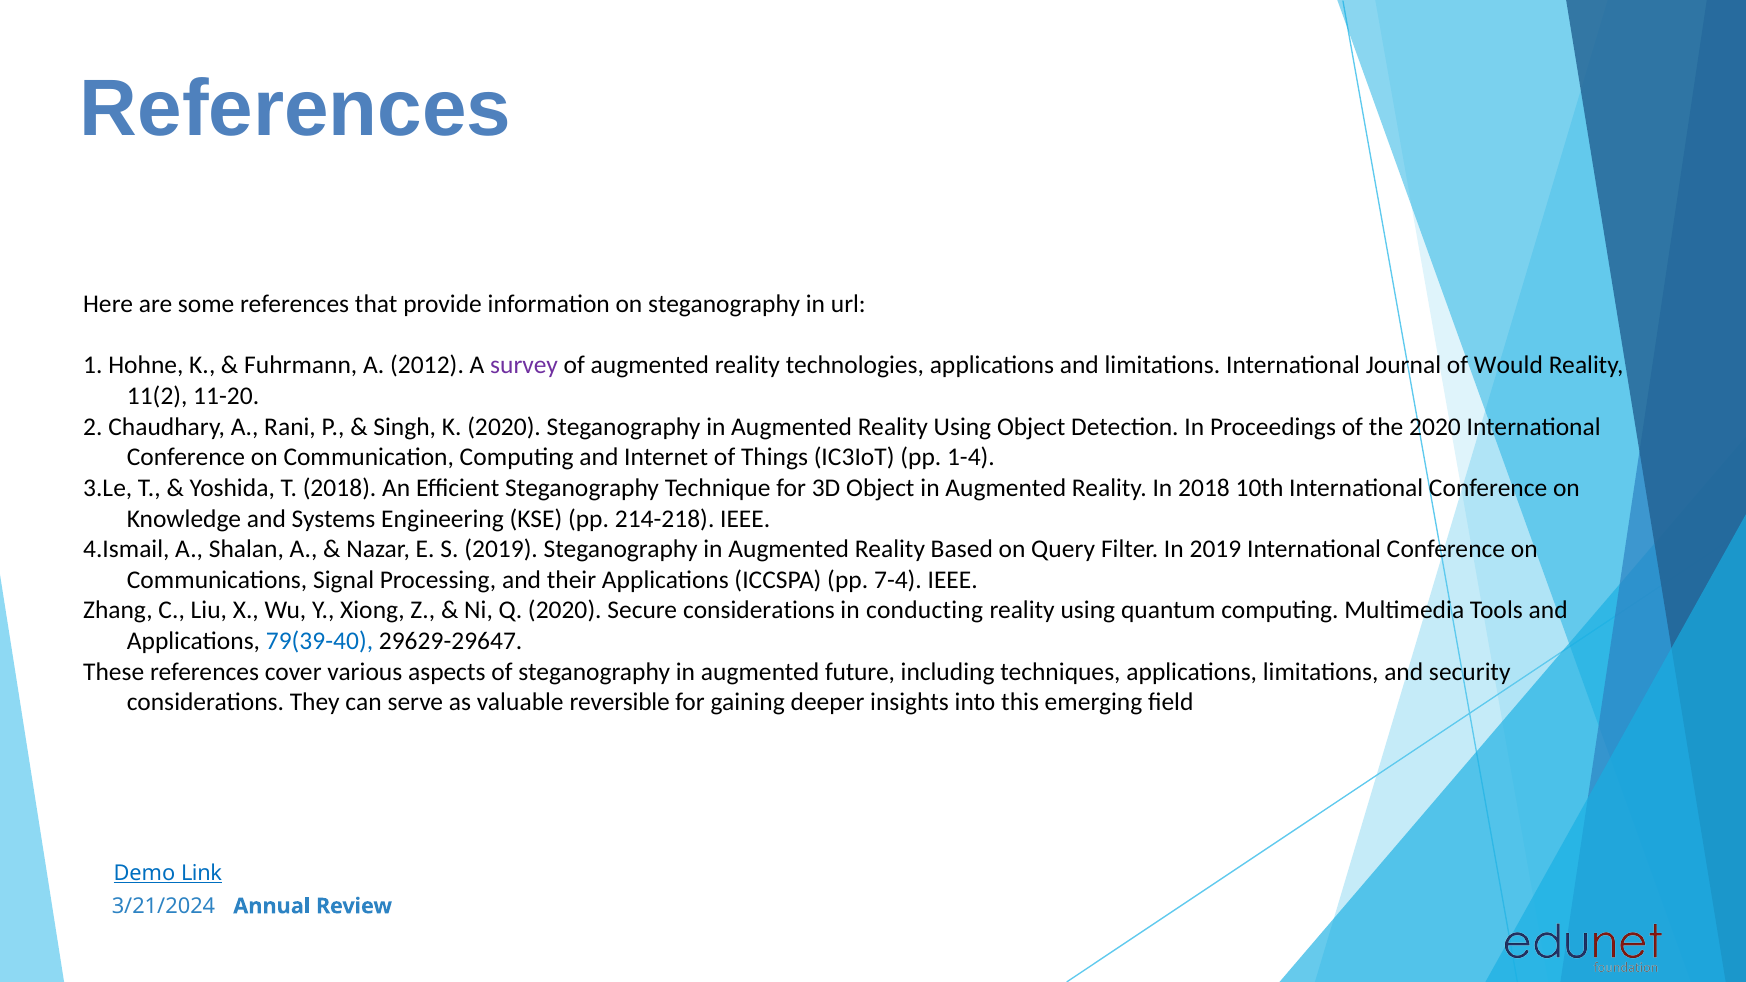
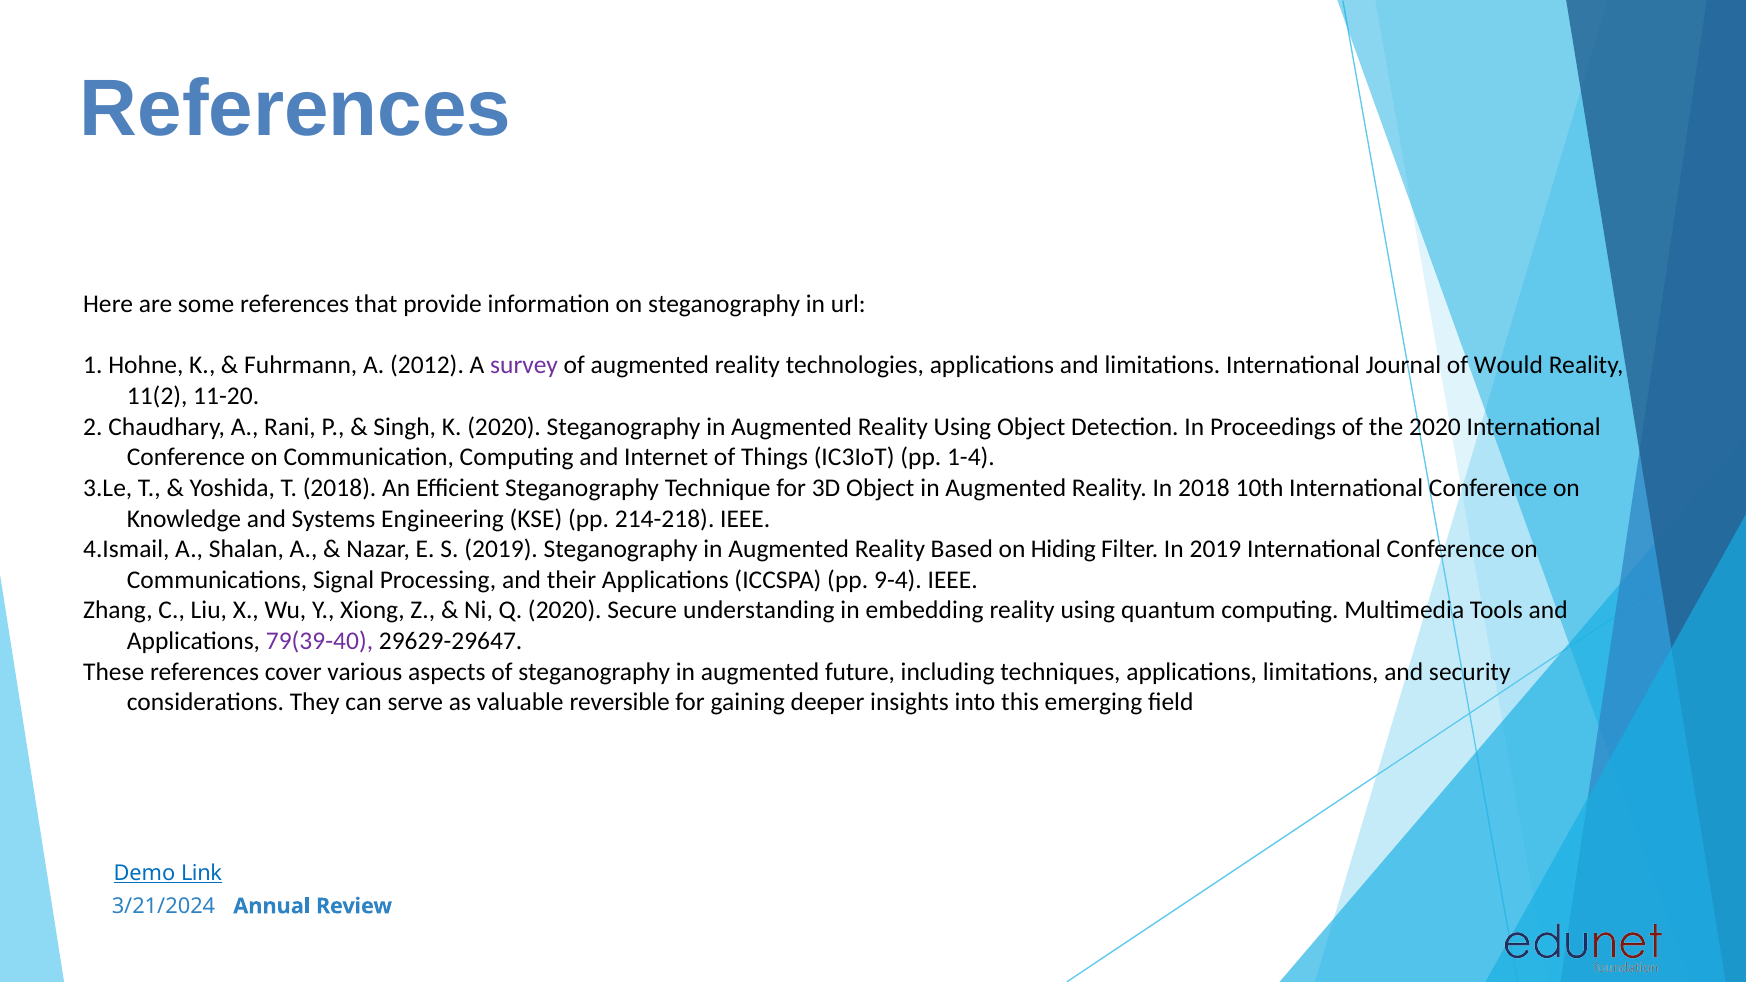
Query: Query -> Hiding (1063, 549)
7-4: 7-4 -> 9-4 (898, 580)
Secure considerations: considerations -> understanding (759, 611)
conducting: conducting -> embedding (925, 611)
79(39-40 colour: blue -> purple (319, 641)
